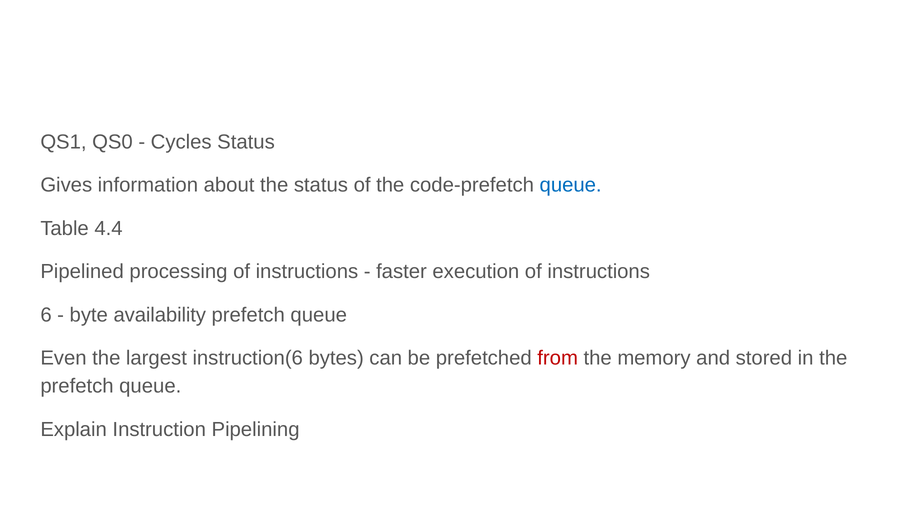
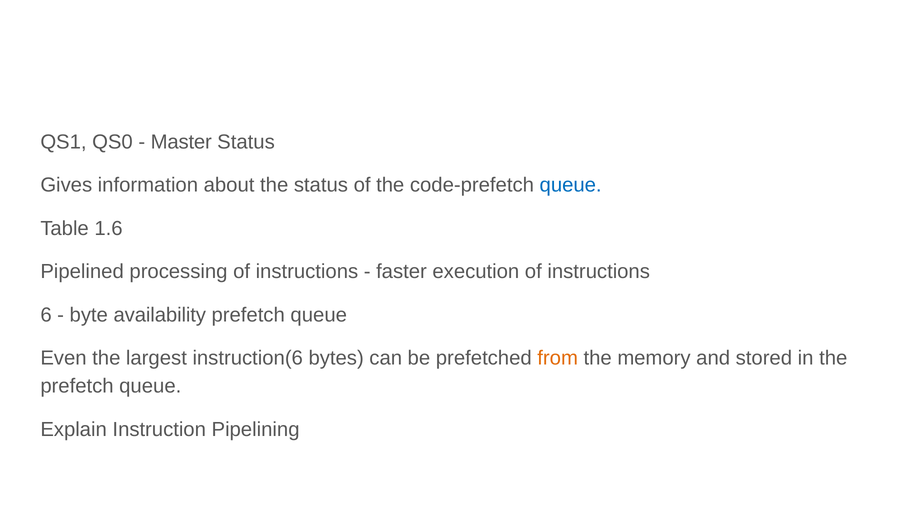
Cycles: Cycles -> Master (181, 142)
4.4: 4.4 -> 1.6 (109, 228)
from colour: red -> orange (558, 358)
